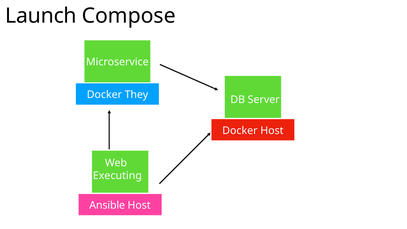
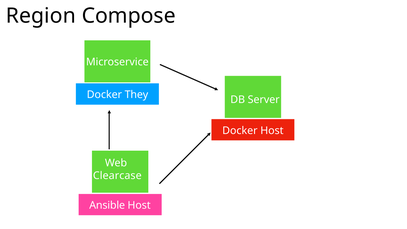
Launch: Launch -> Region (41, 16)
Executing: Executing -> Clearcase (117, 176)
